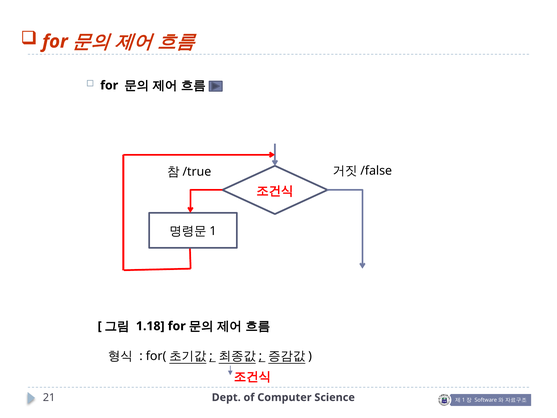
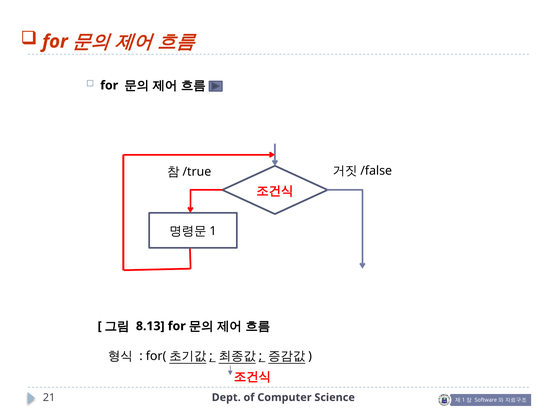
1.18: 1.18 -> 8.13 (150, 326)
